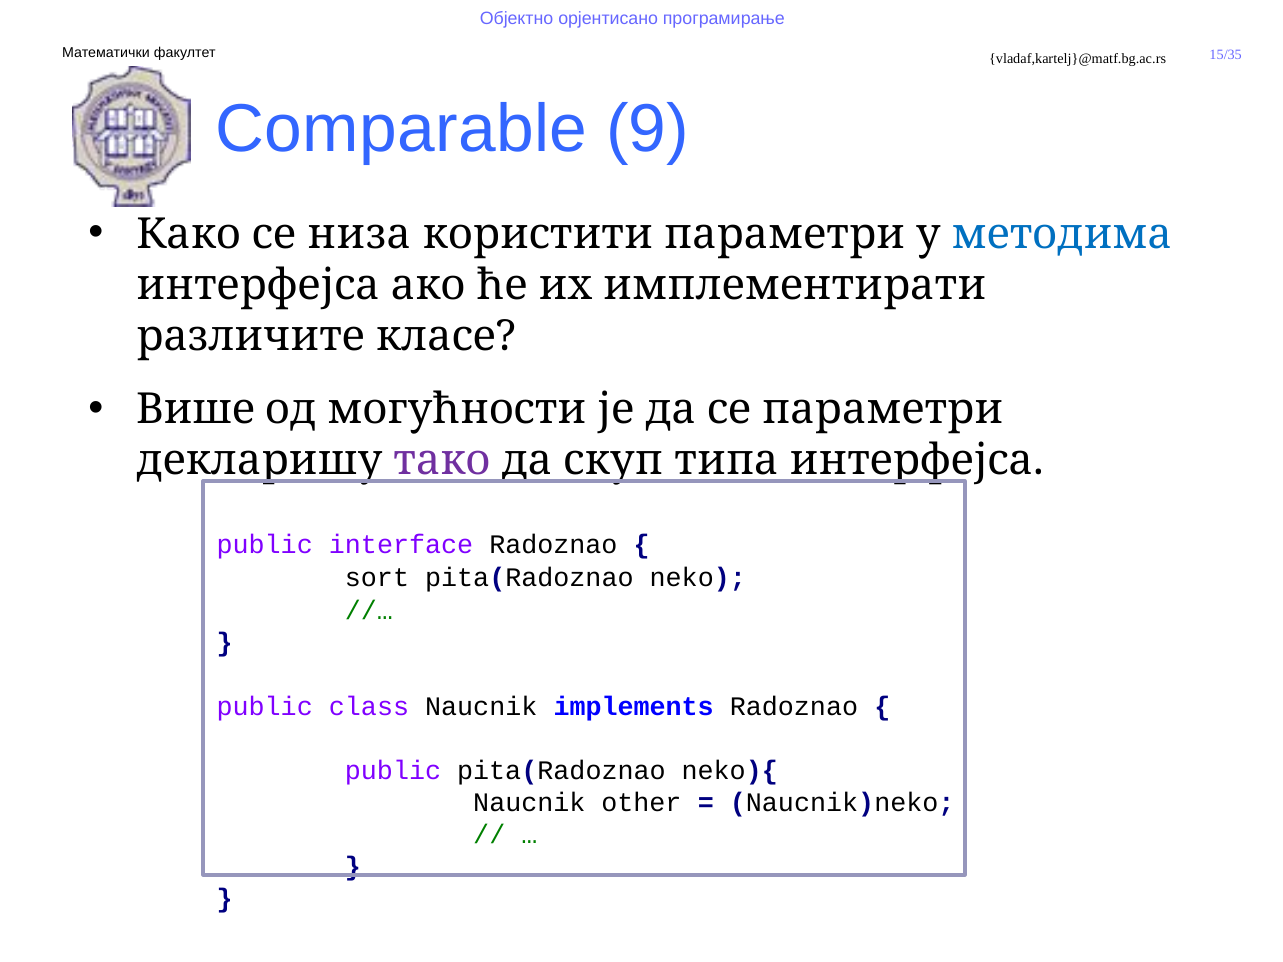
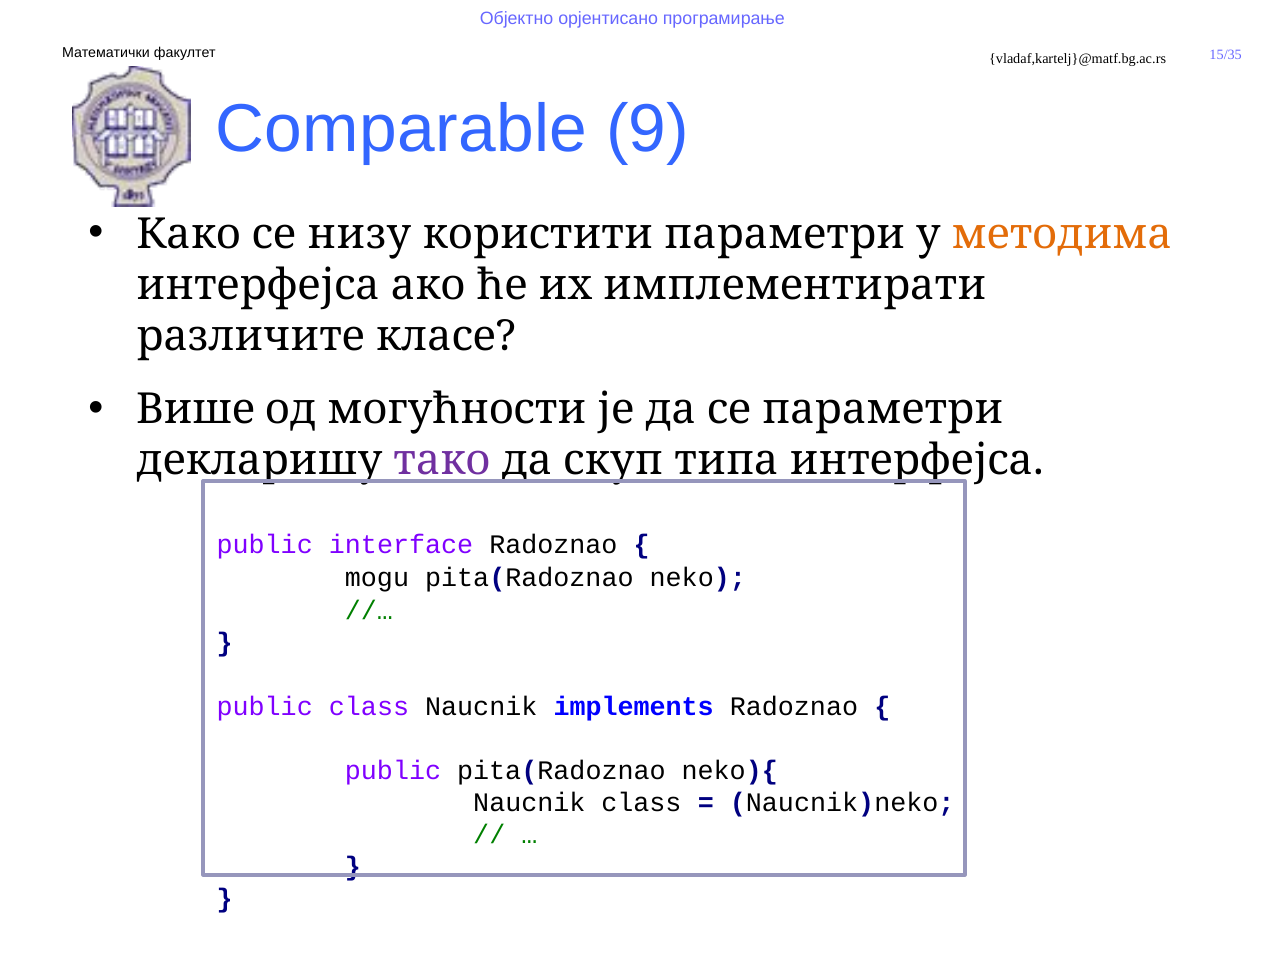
низа: низа -> низу (359, 234)
методима colour: blue -> orange (1062, 234)
sort: sort -> mogu (377, 578)
Naucnik other: other -> class (641, 803)
